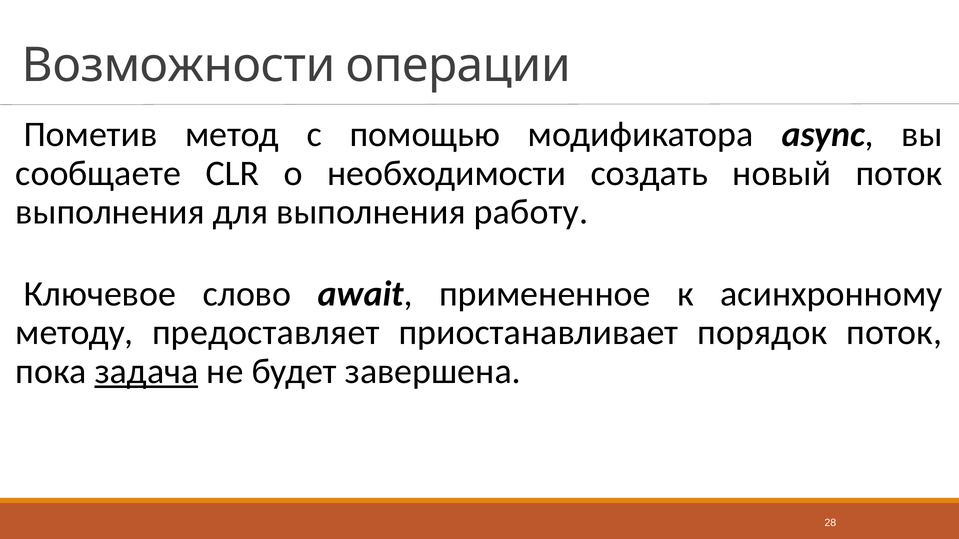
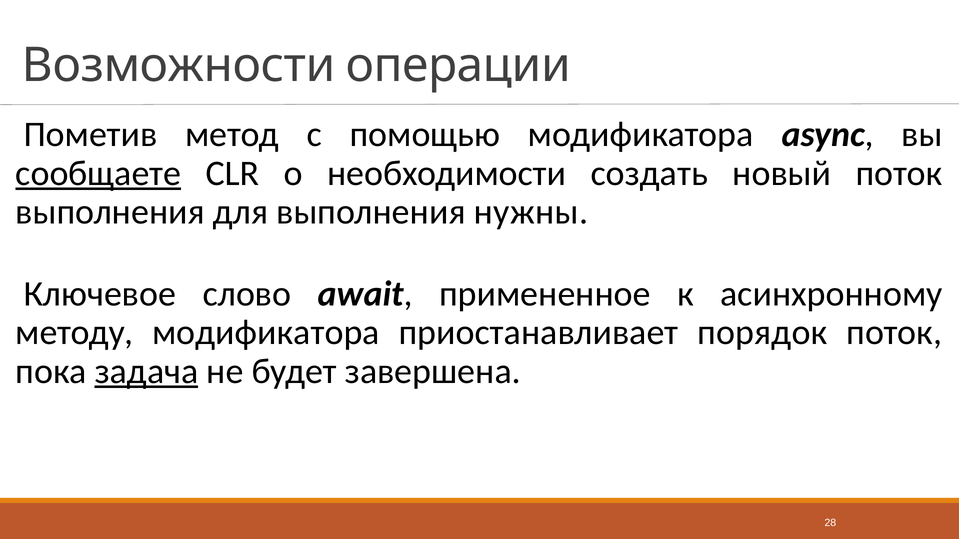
сообщаете underline: none -> present (98, 173)
работу: работу -> нужны (531, 212)
методу предоставляет: предоставляет -> модификатора (266, 333)
